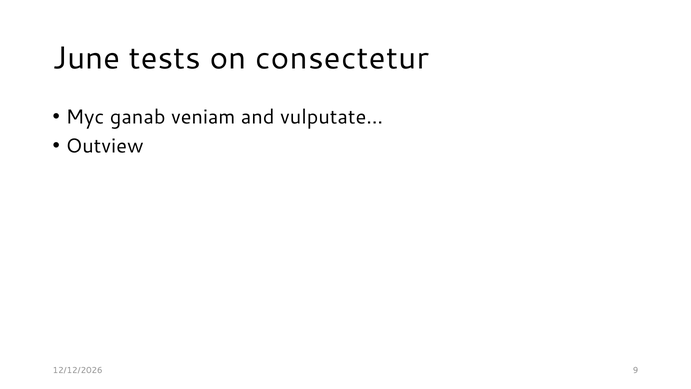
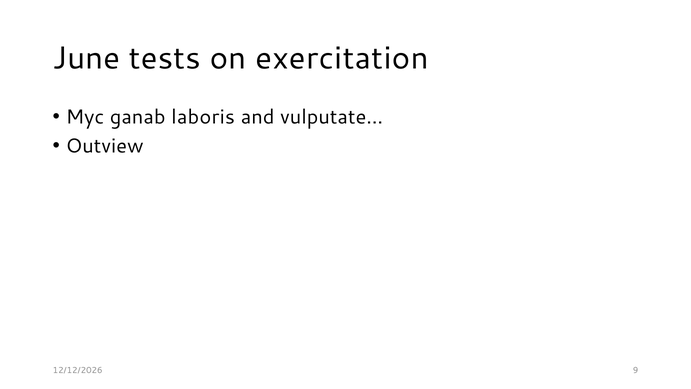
consectetur: consectetur -> exercitation (342, 58)
veniam: veniam -> laboris (203, 117)
